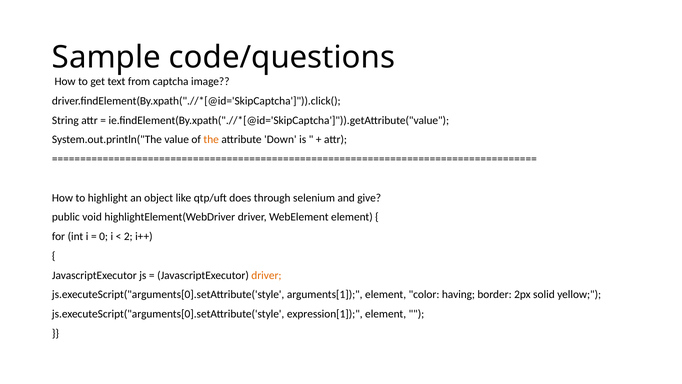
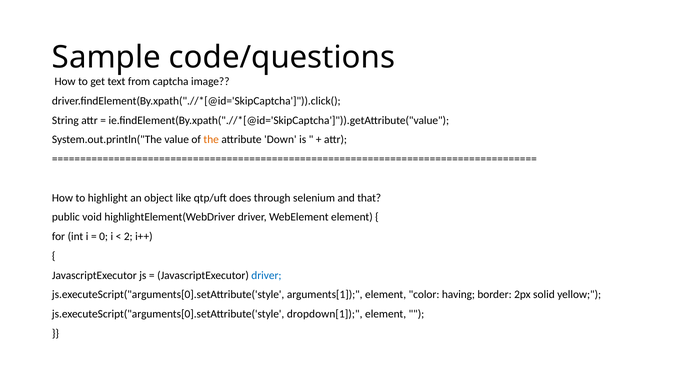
give: give -> that (369, 198)
driver colour: orange -> blue (266, 275)
expression[1: expression[1 -> dropdown[1 (325, 314)
